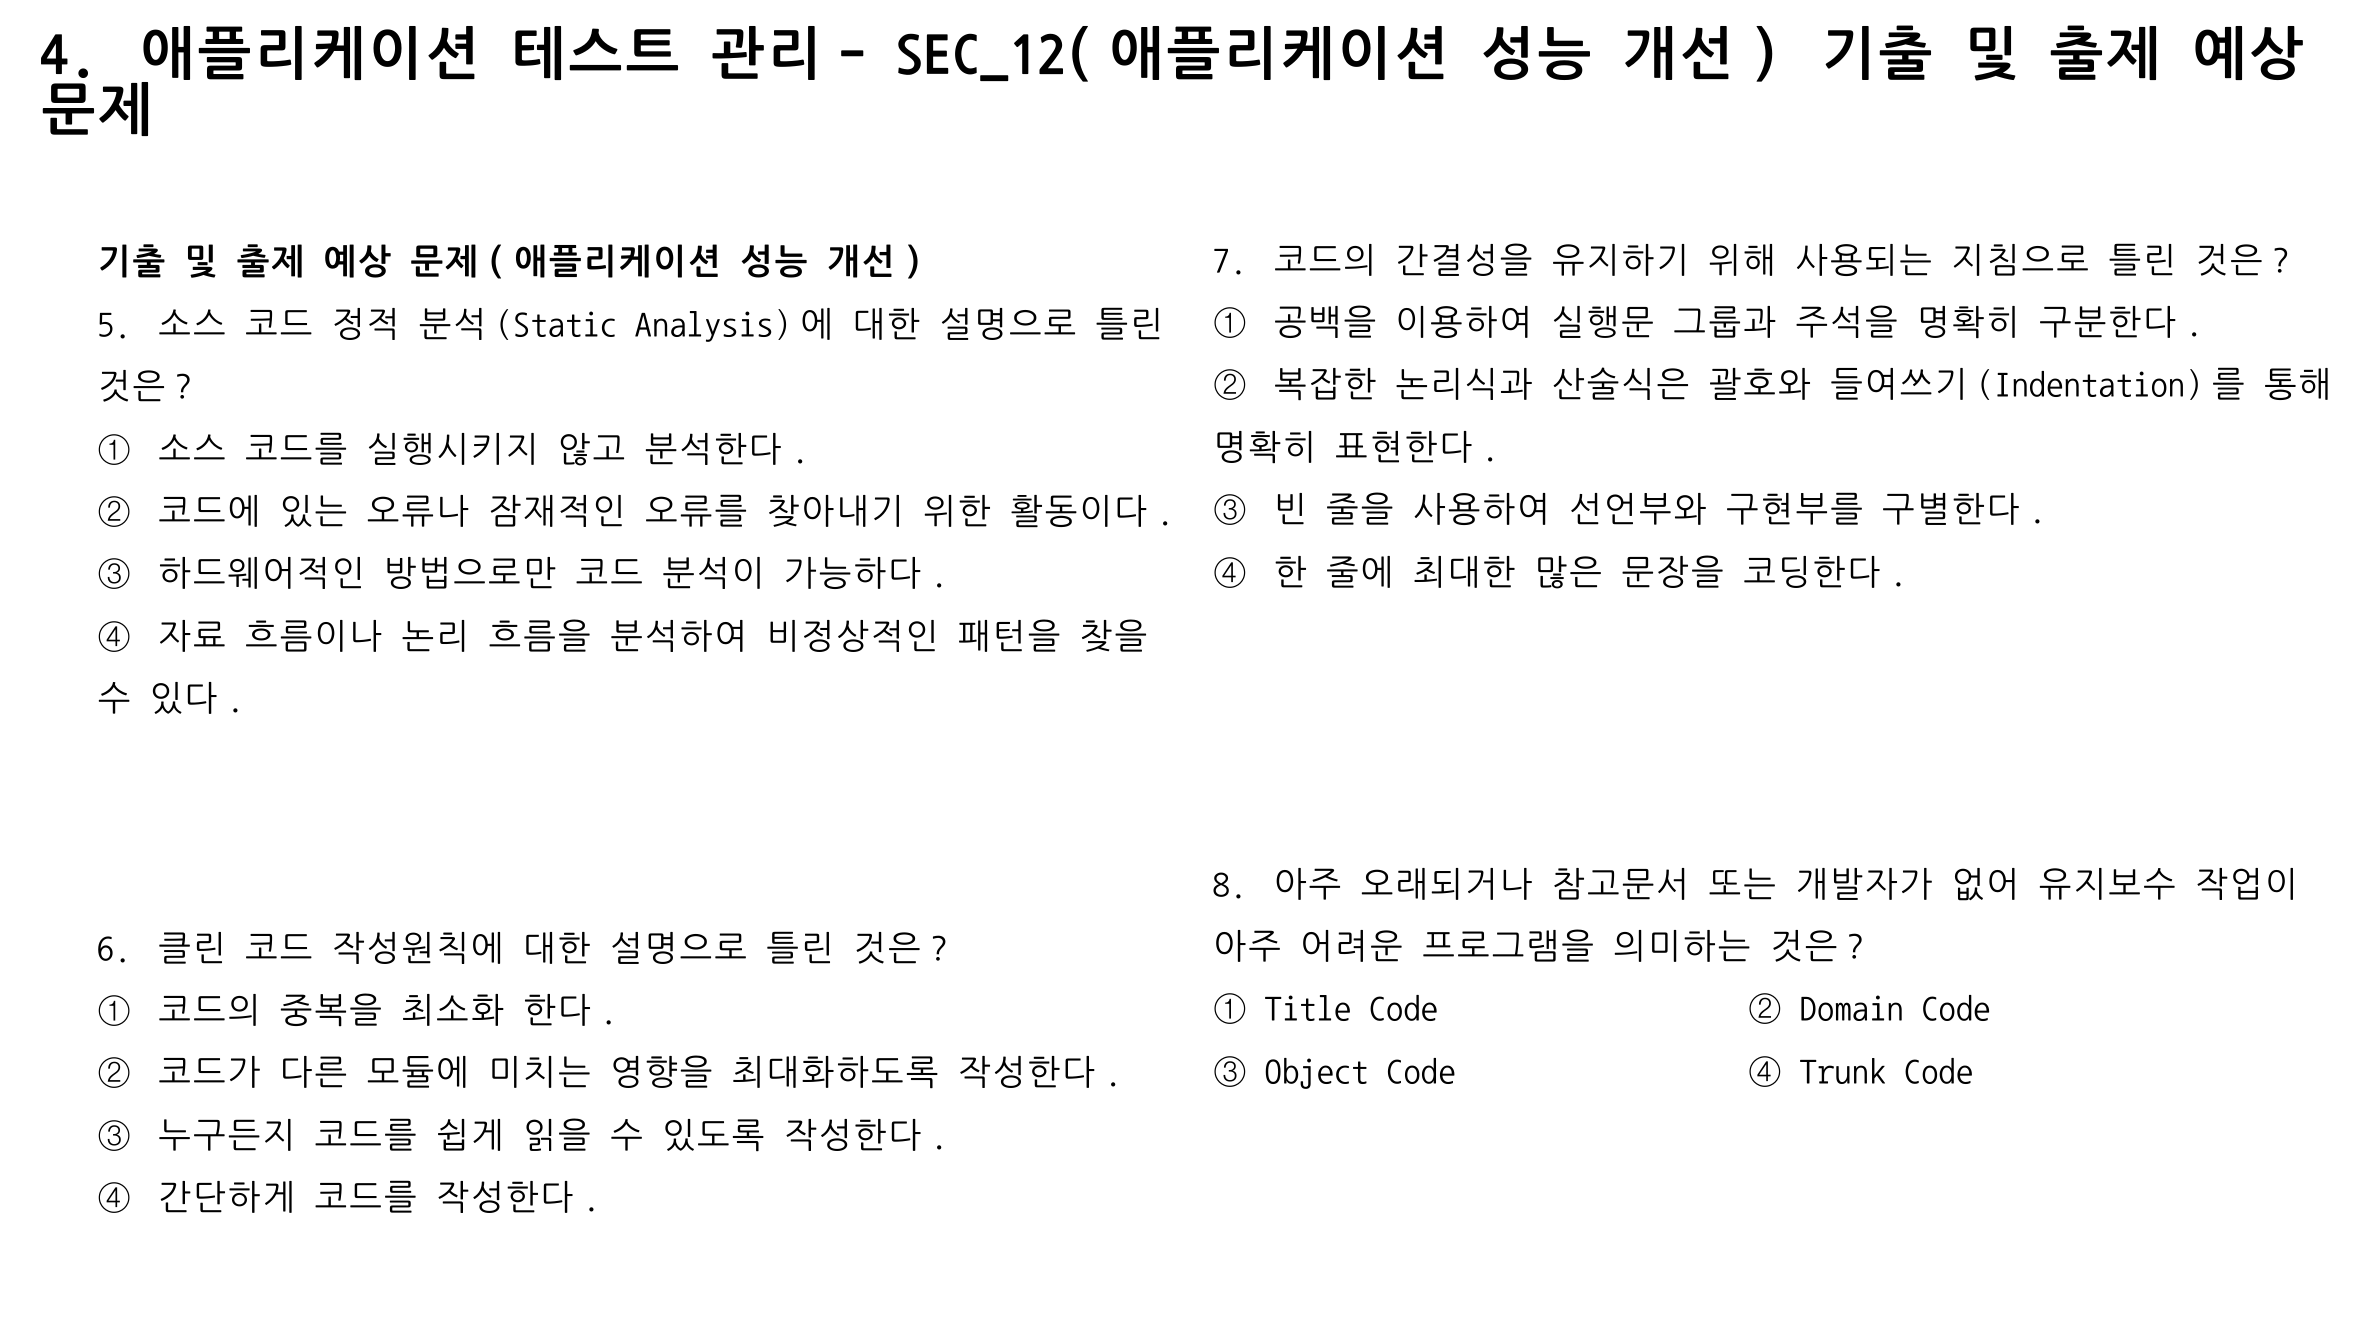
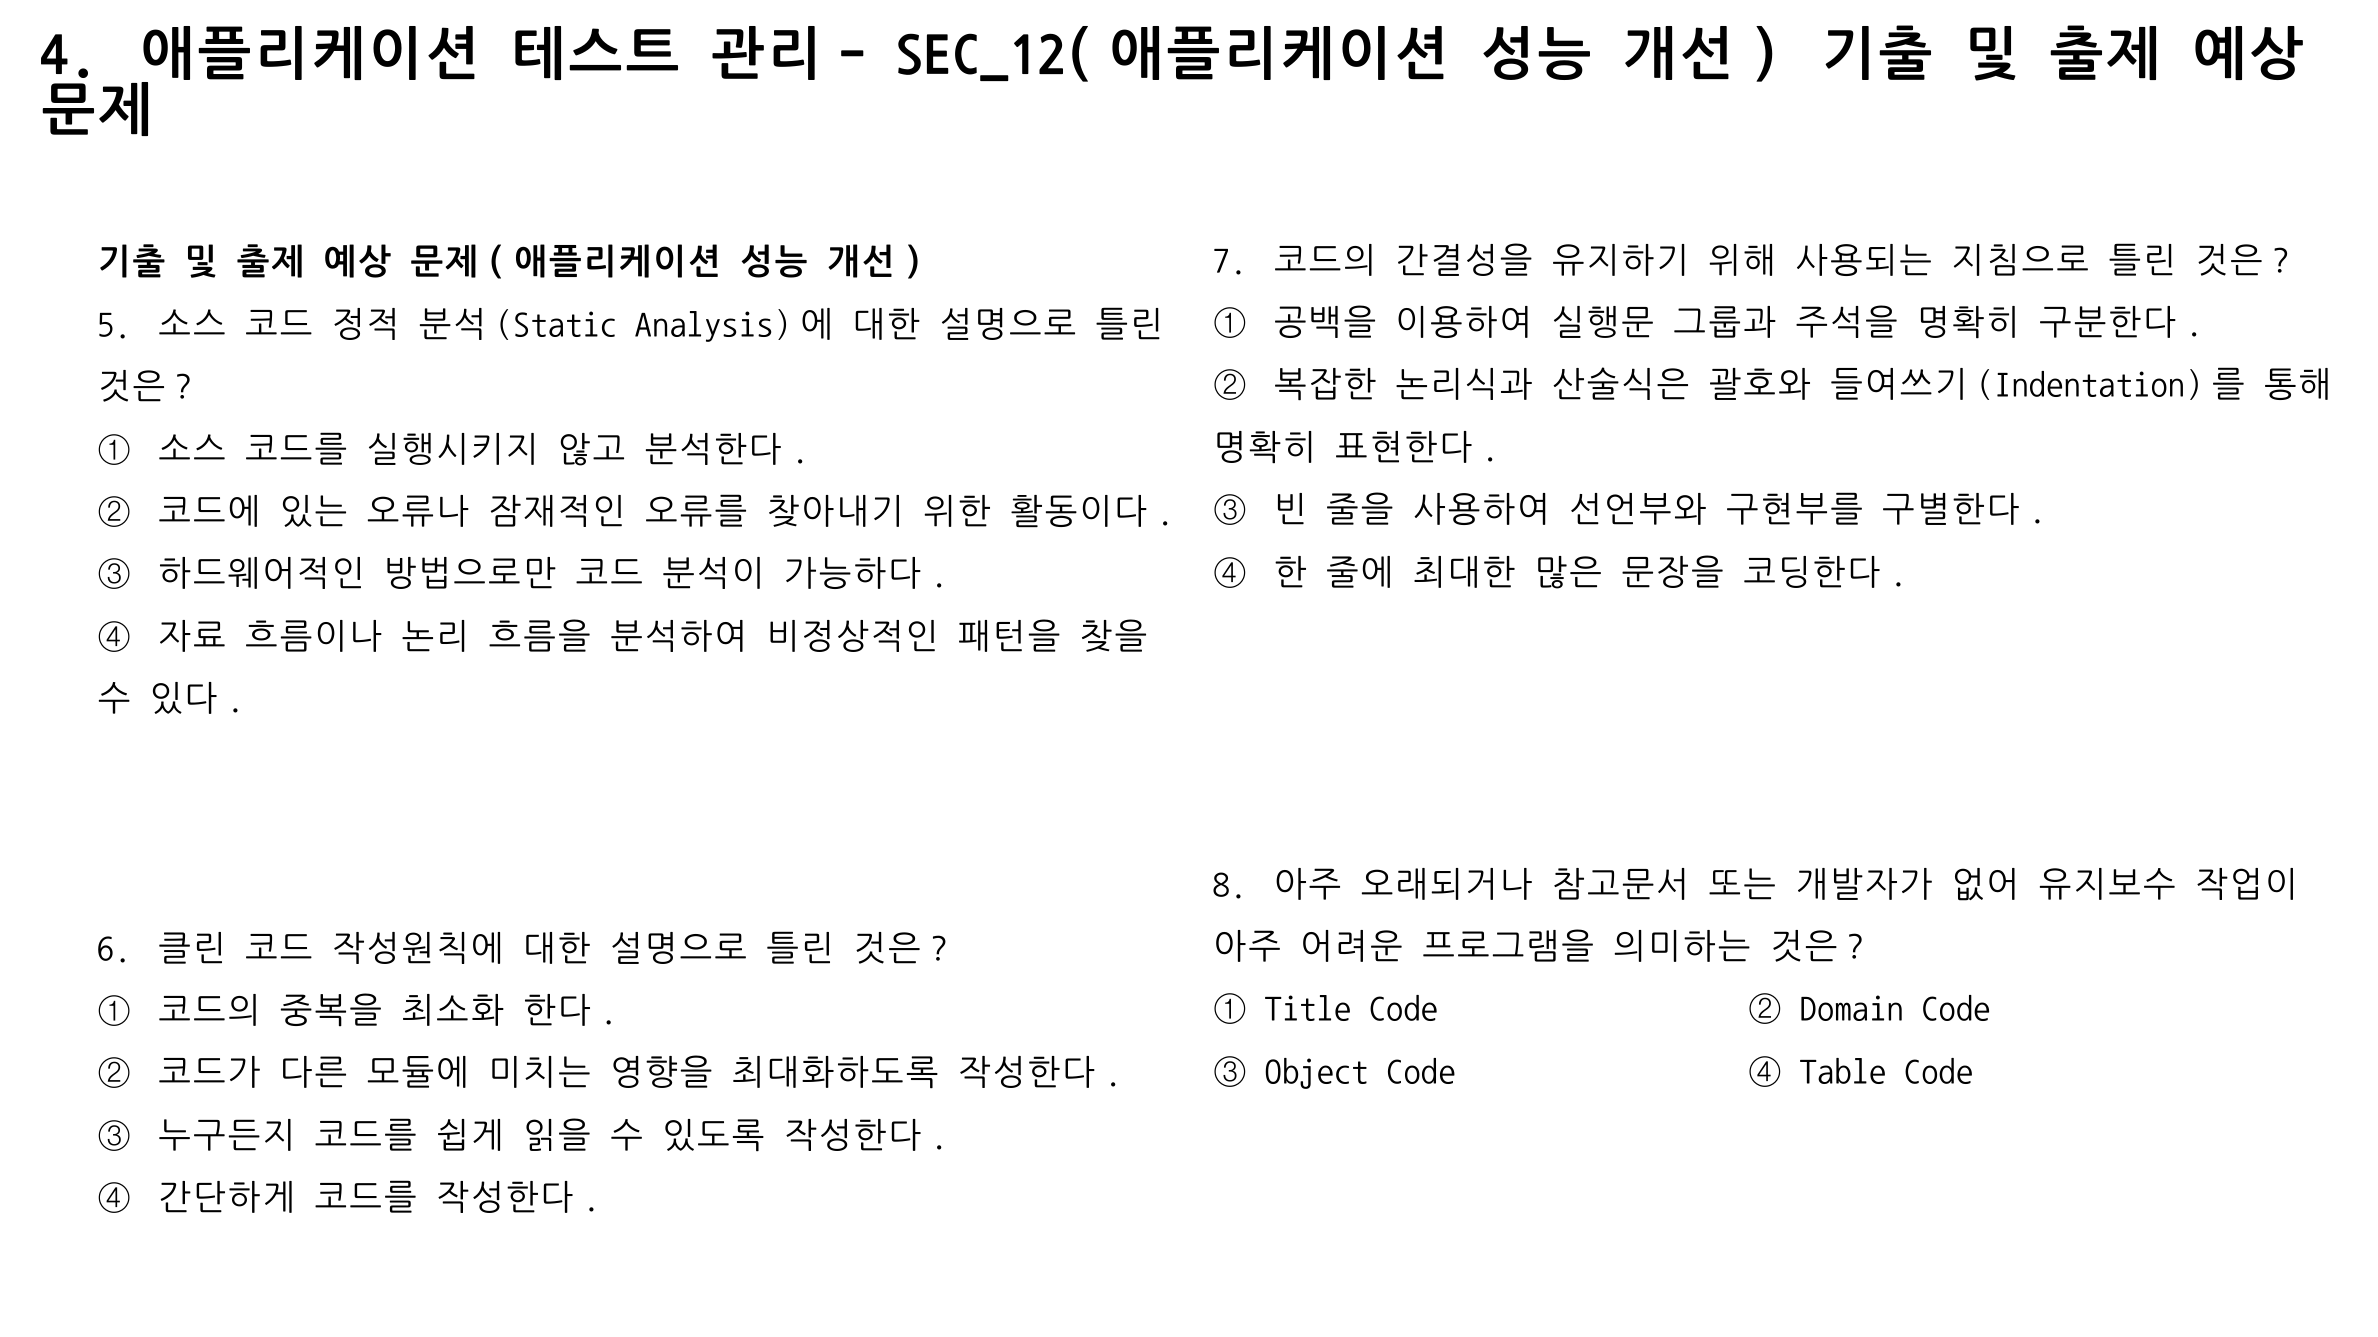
Trunk: Trunk -> Table (1843, 1071)
